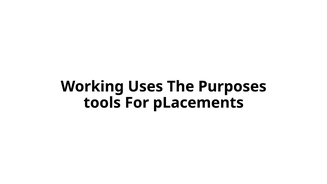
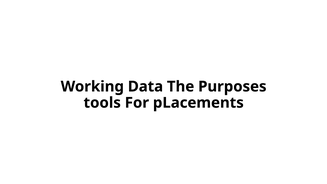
Uses: Uses -> Data (145, 86)
